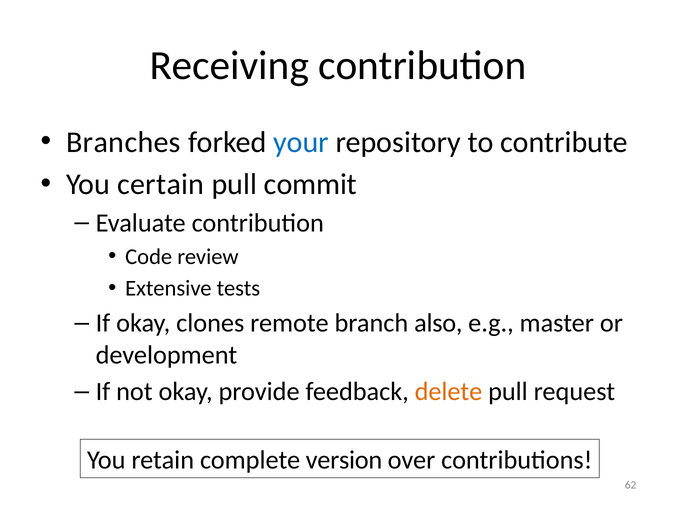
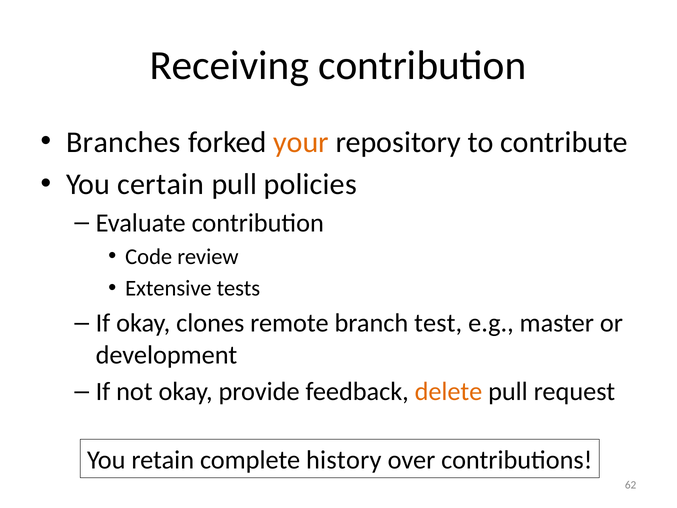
your colour: blue -> orange (301, 142)
commit: commit -> policies (310, 184)
also: also -> test (438, 323)
version: version -> history (344, 460)
